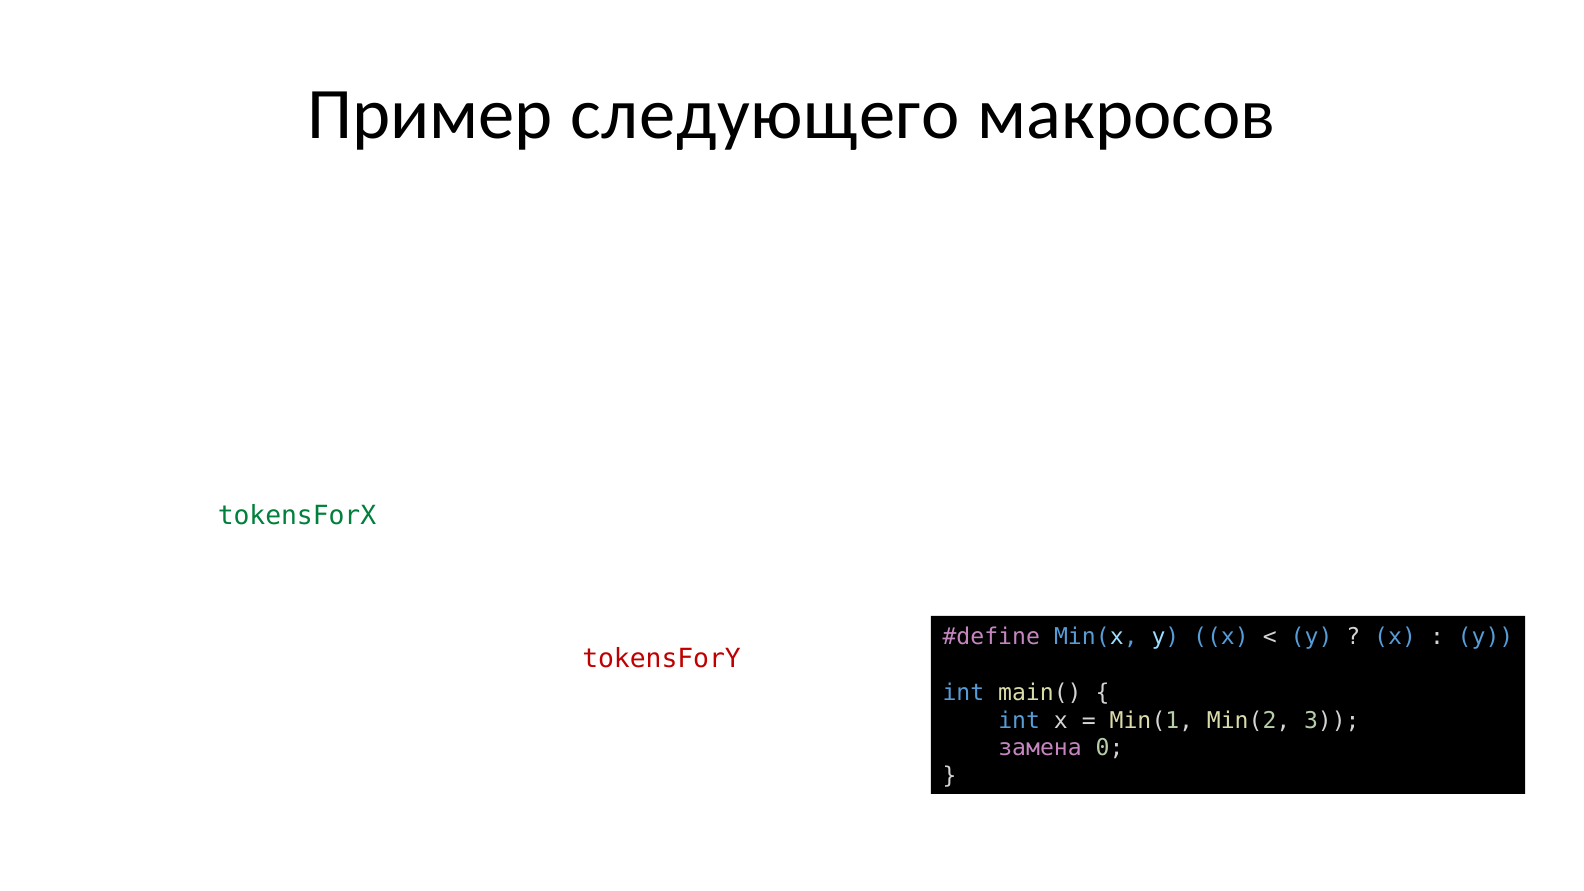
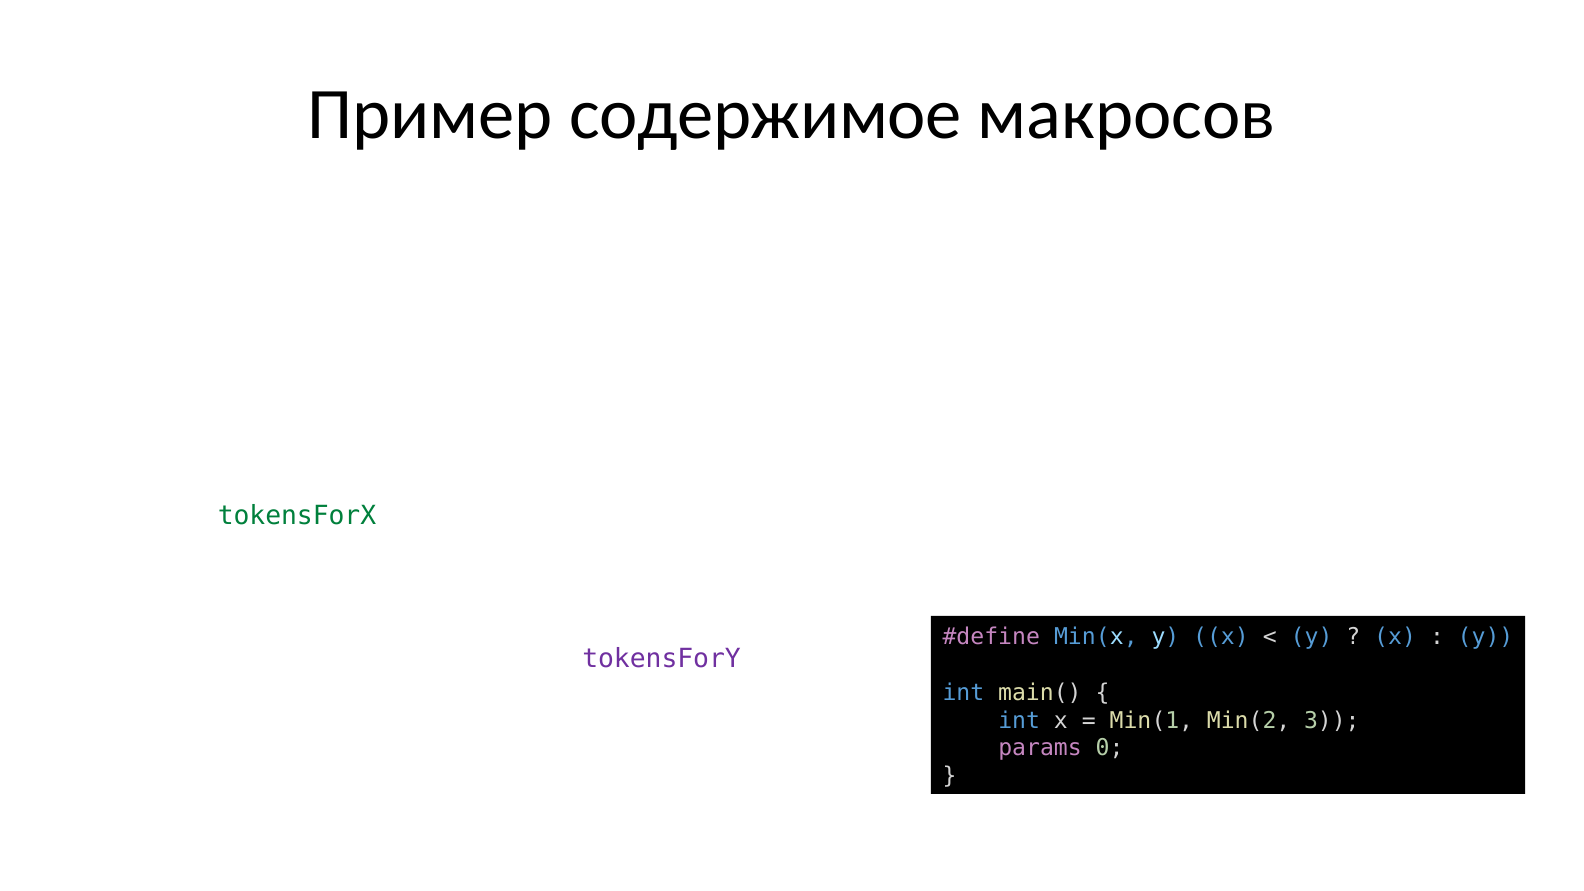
следующего: следующего -> содержимое (766, 115)
tokensForY colour: red -> purple (662, 658)
замена: замена -> params (1040, 748)
